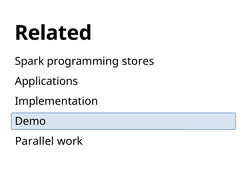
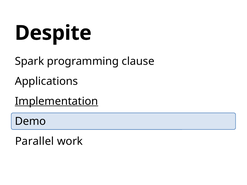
Related: Related -> Despite (53, 33)
stores: stores -> clause (138, 61)
Implementation underline: none -> present (56, 101)
